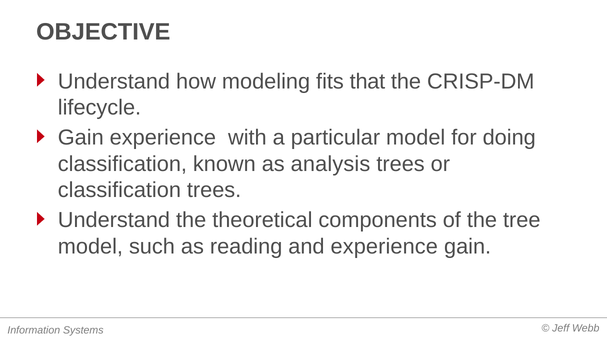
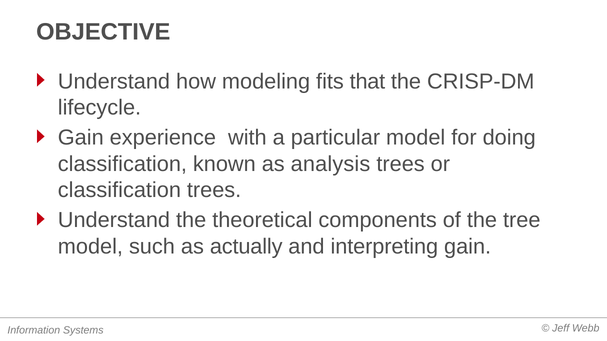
reading: reading -> actually (246, 247)
and experience: experience -> interpreting (384, 247)
